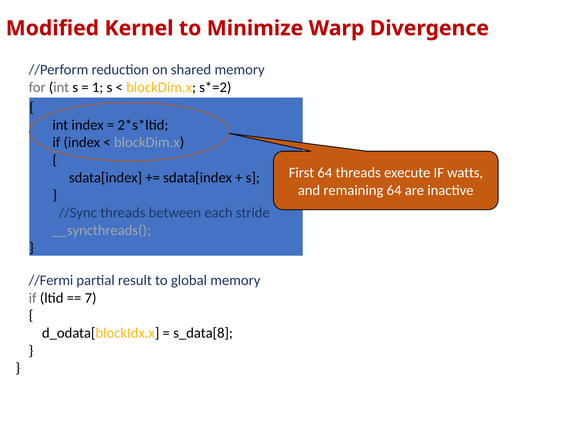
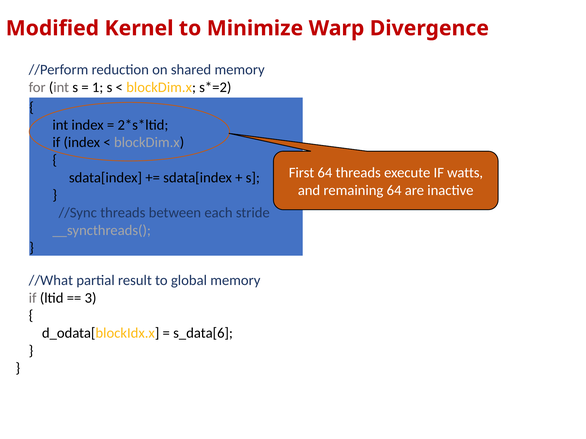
//Fermi: //Fermi -> //What (51, 281)
7: 7 -> 3 (91, 298)
s_data[8: s_data[8 -> s_data[6 (203, 333)
